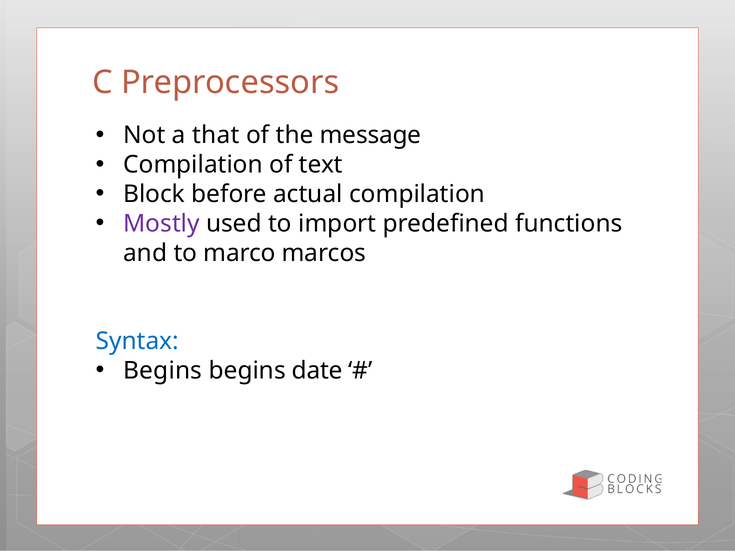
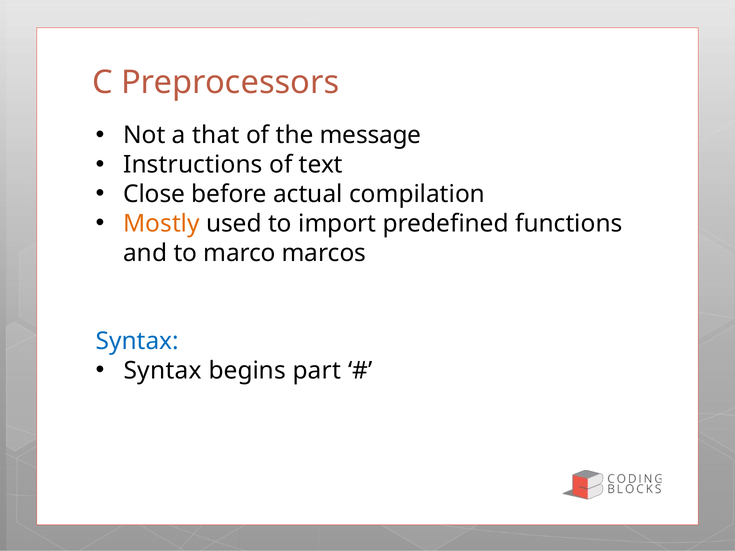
Compilation: Compilation -> Instructions (193, 165)
Block: Block -> Close (154, 194)
Mostly colour: purple -> orange (161, 224)
Begins: Begins -> Syntax (163, 371)
date: date -> part (317, 371)
